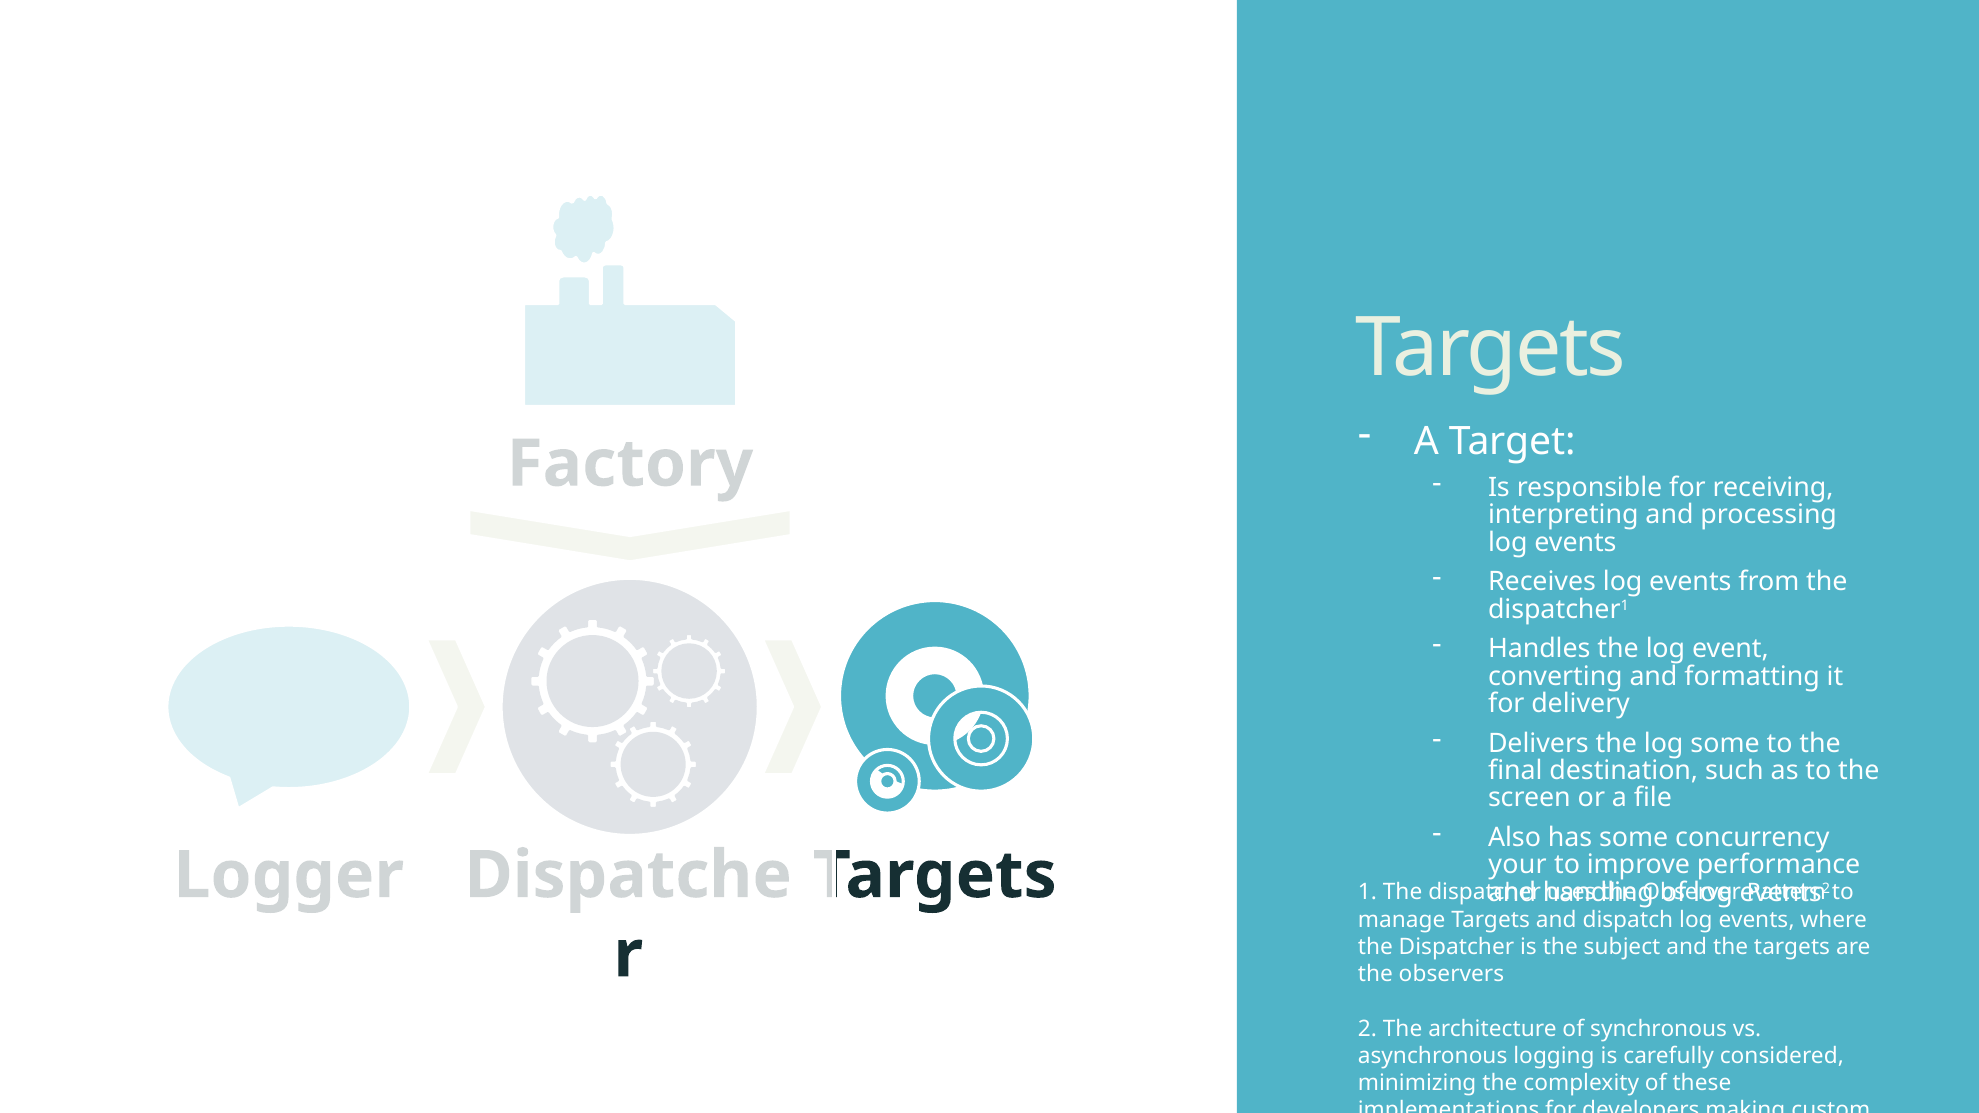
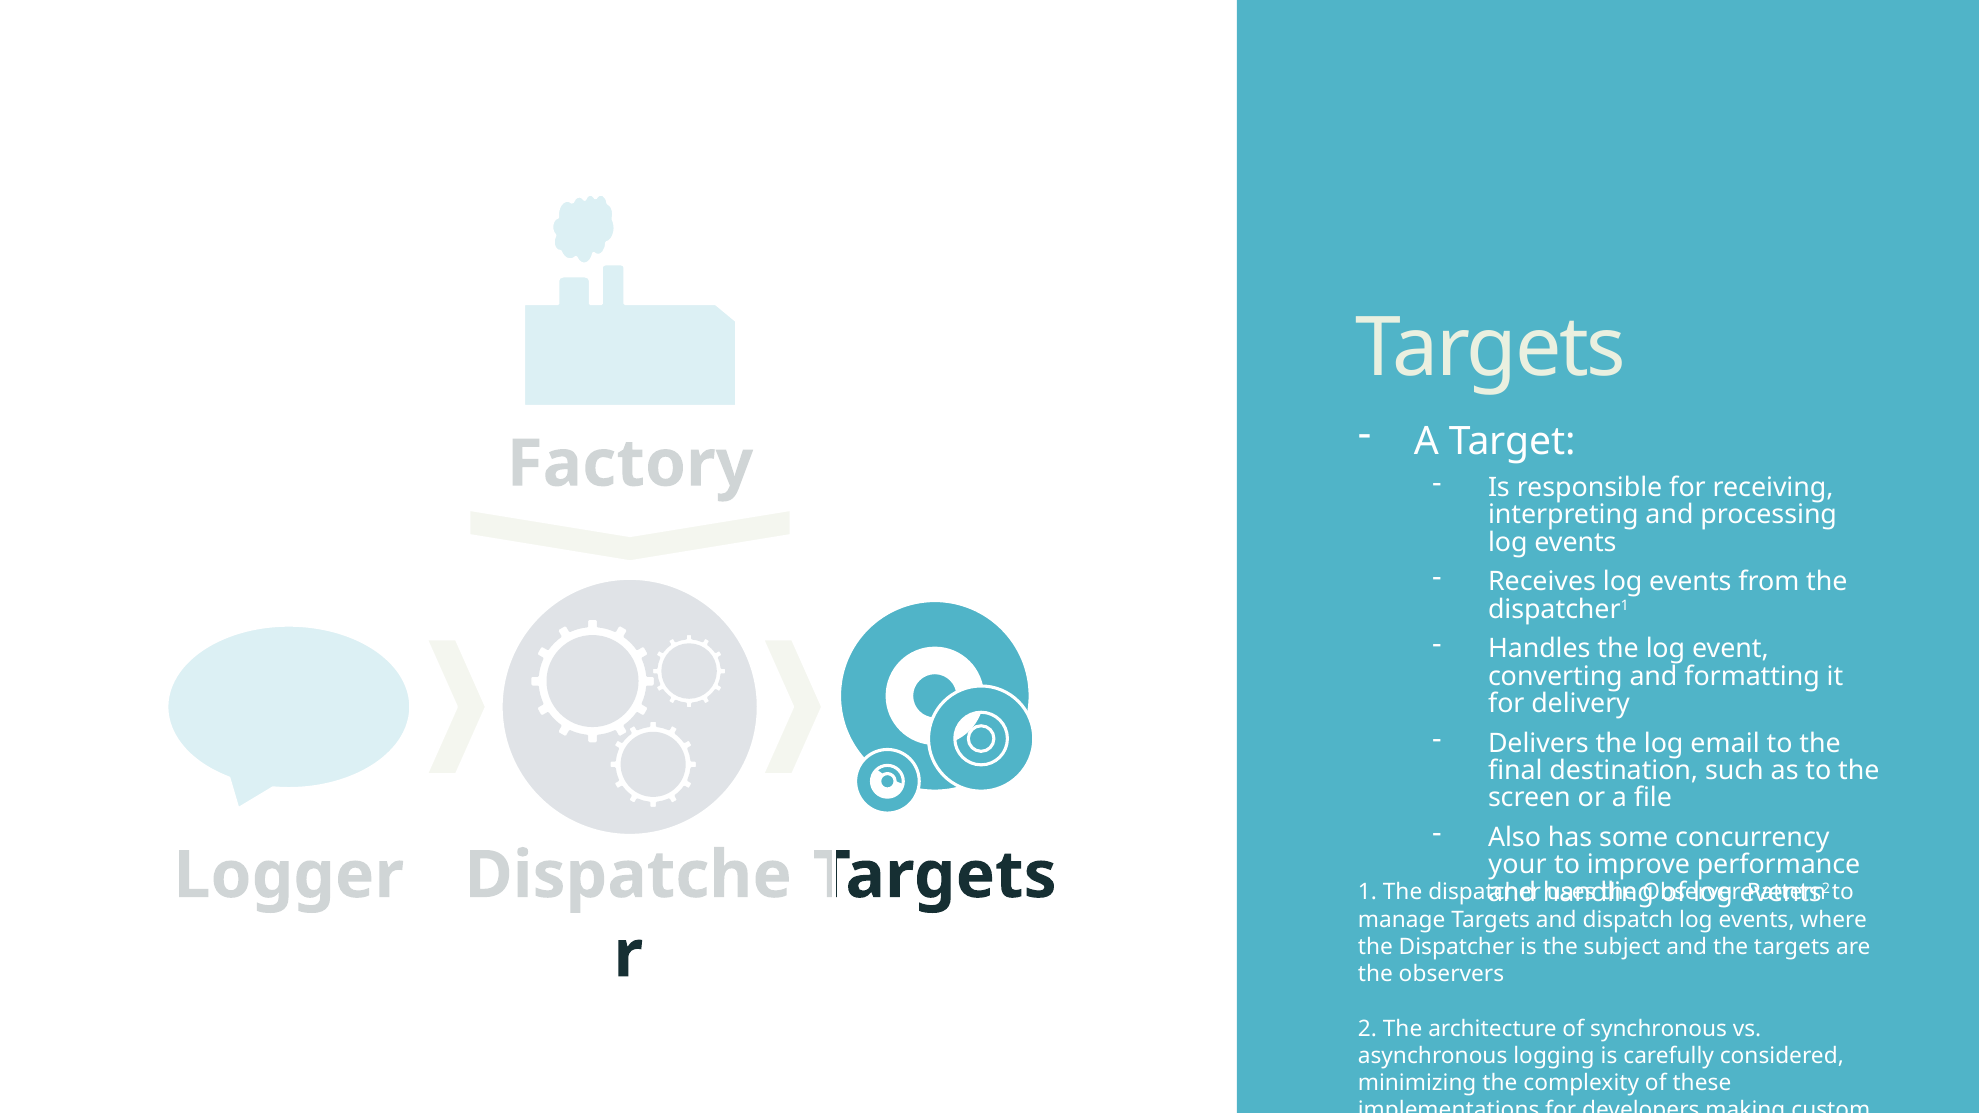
log some: some -> email (1725, 743)
